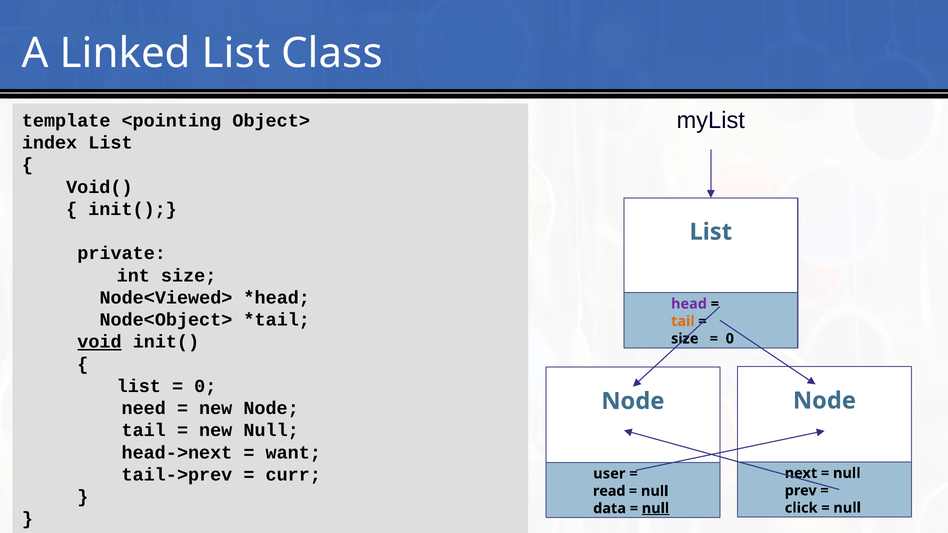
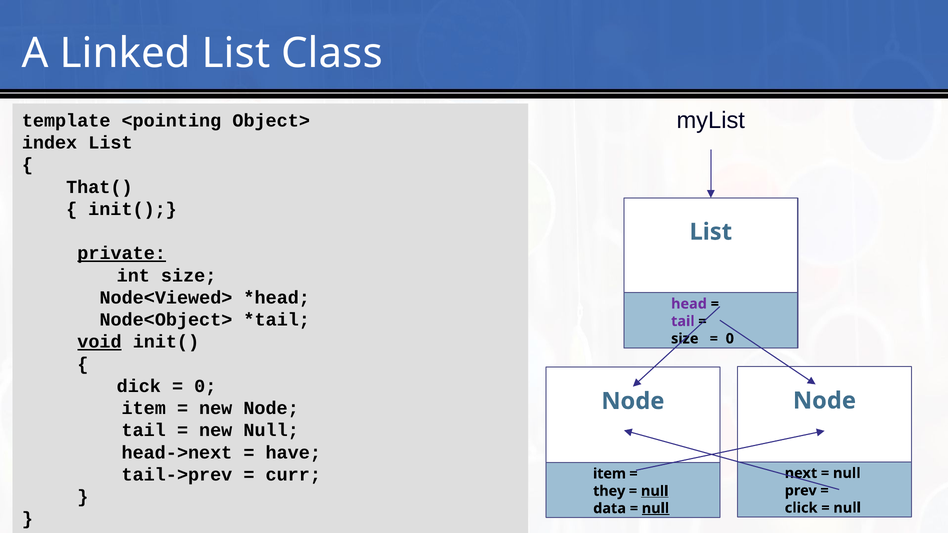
Void(: Void( -> That( (99, 187)
private underline: none -> present (122, 253)
tail colour: orange -> purple (683, 321)
list: list -> dick (139, 386)
need: need -> item (144, 408)
want: want -> have (293, 453)
user: user -> item (609, 474)
read: read -> they (609, 491)
null underline: none -> present (655, 491)
